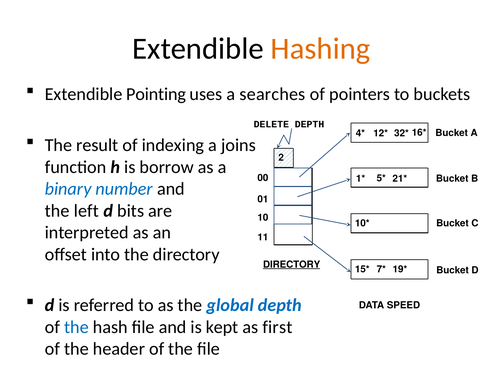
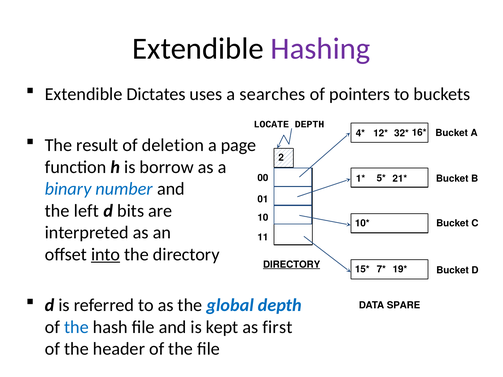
Hashing colour: orange -> purple (320, 49)
Pointing: Pointing -> Dictates (156, 94)
DELETE: DELETE -> LOCATE (271, 124)
indexing: indexing -> deletion (173, 145)
joins: joins -> page (239, 145)
into underline: none -> present (106, 255)
SPEED: SPEED -> SPARE (404, 306)
